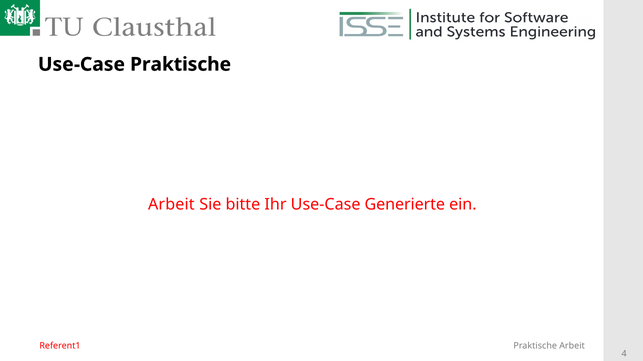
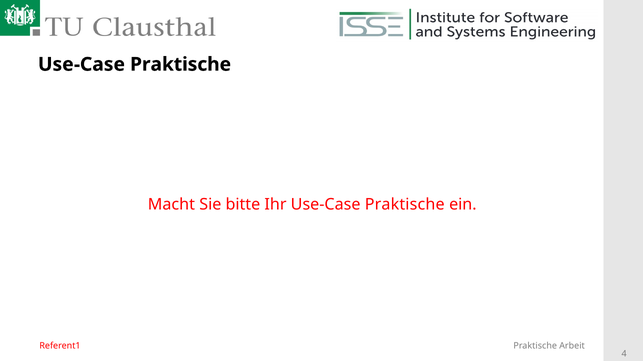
Arbeit: Arbeit -> Macht (171, 205)
Ihr Use-Case Generierte: Generierte -> Praktische (405, 205)
